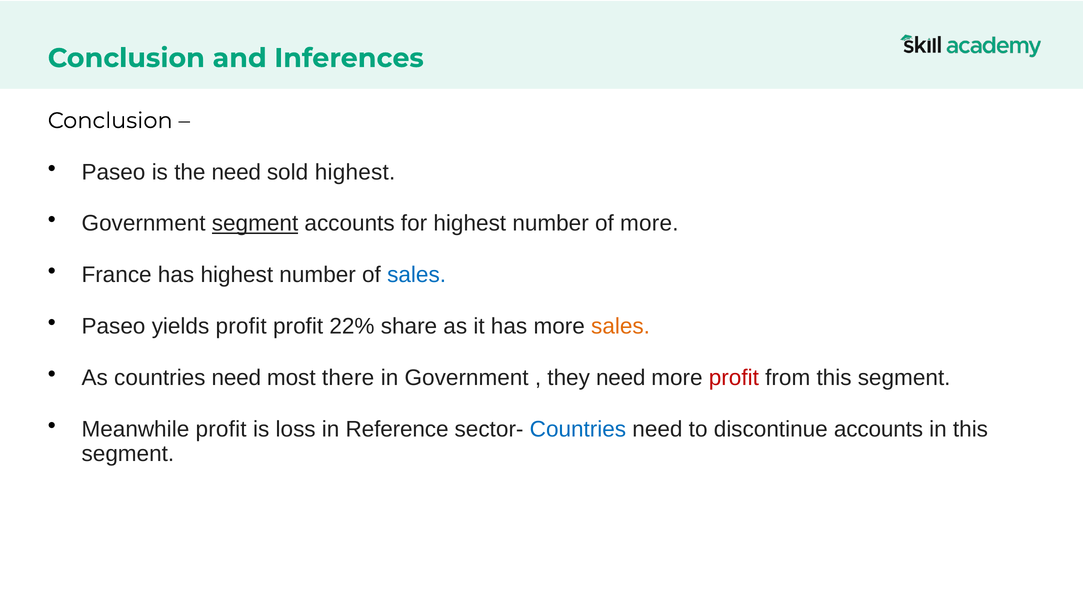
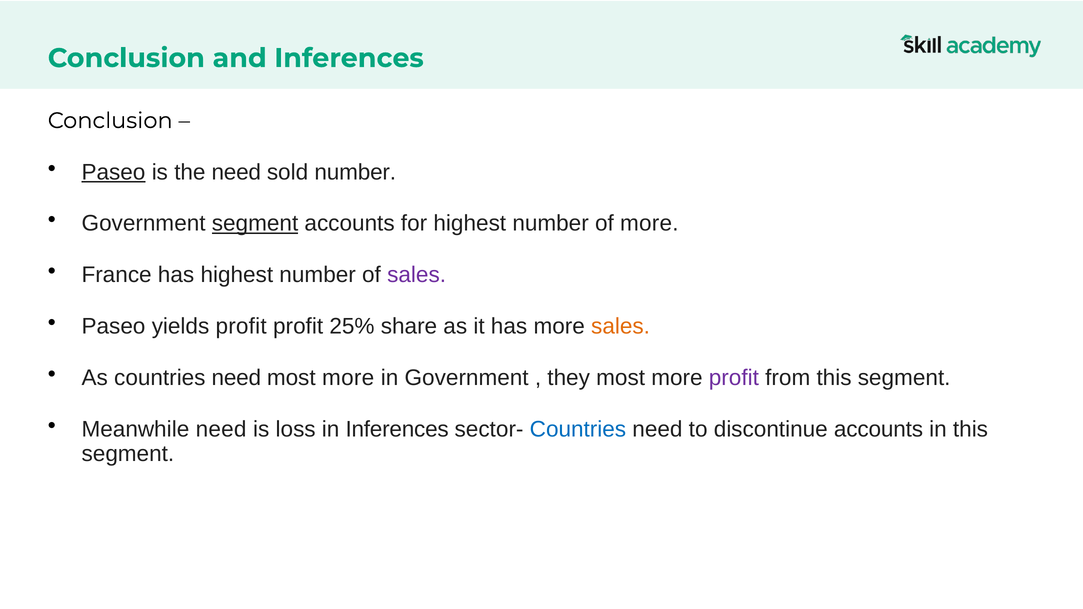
Paseo underline: none -> present (114, 172)
sold highest: highest -> number (355, 172)
sales colour: blue -> purple (417, 275)
22%: 22% -> 25% (352, 327)
there: there -> more (348, 378)
they need: need -> most (621, 378)
profit colour: red -> purple (734, 378)
Meanwhile profit: profit -> need (221, 429)
in Reference: Reference -> Inferences (397, 429)
